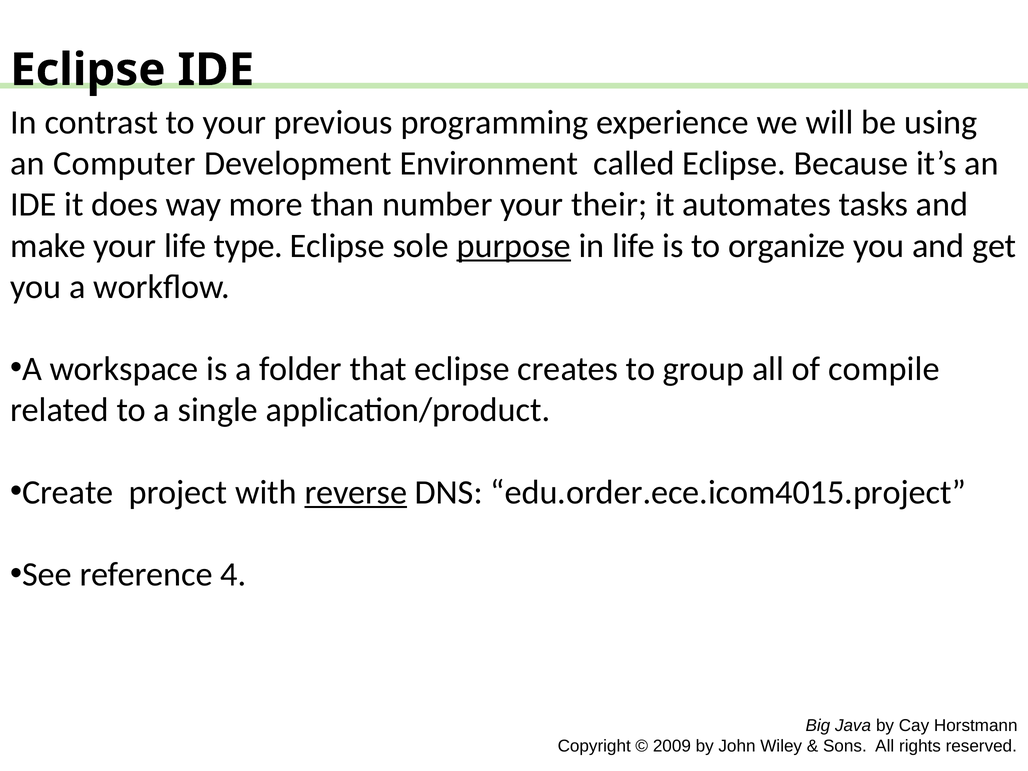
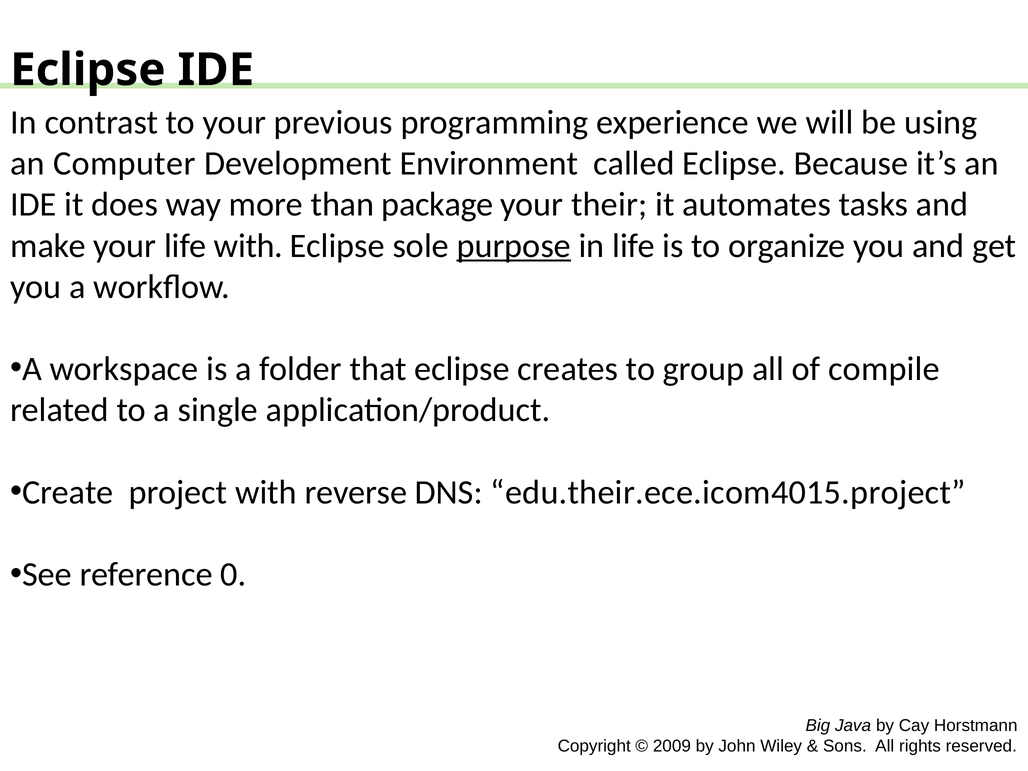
number: number -> package (437, 205)
life type: type -> with (248, 246)
reverse underline: present -> none (356, 492)
edu.order.ece.icom4015.project: edu.order.ece.icom4015.project -> edu.their.ece.icom4015.project (728, 492)
4: 4 -> 0 (233, 575)
